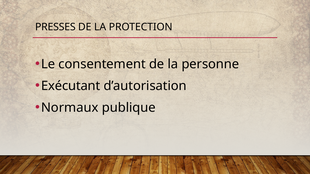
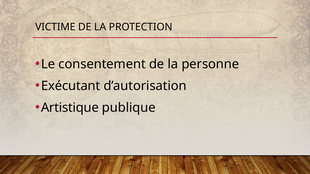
PRESSES: PRESSES -> VICTIME (55, 27)
Normaux: Normaux -> Artistique (70, 108)
